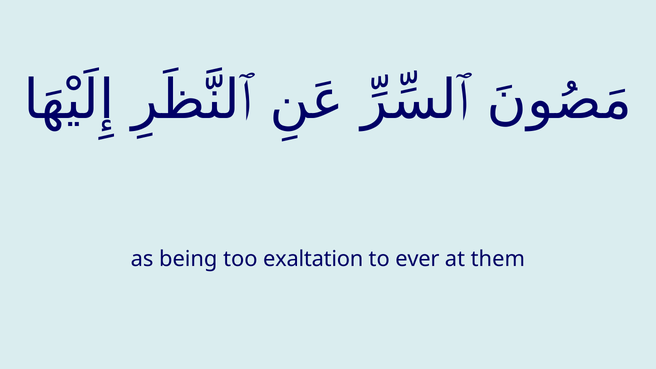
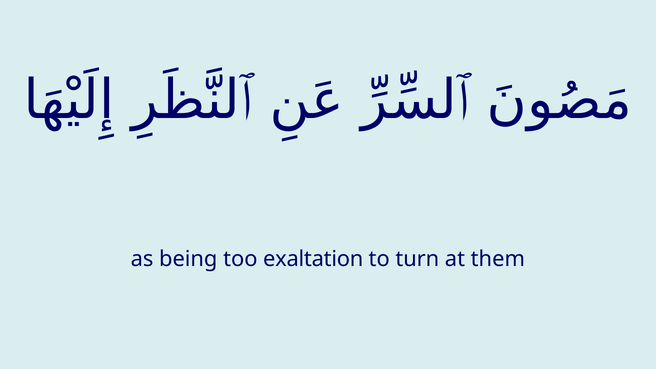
ever: ever -> turn (417, 259)
